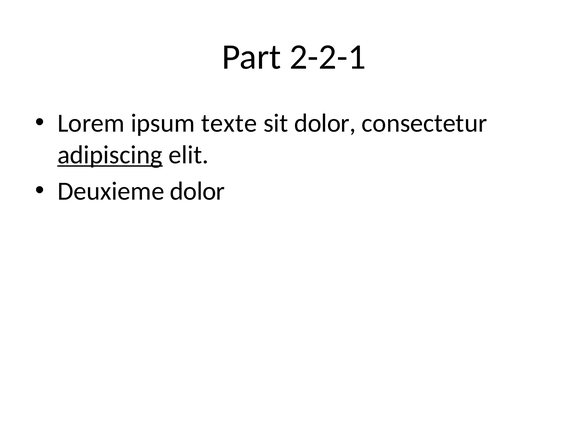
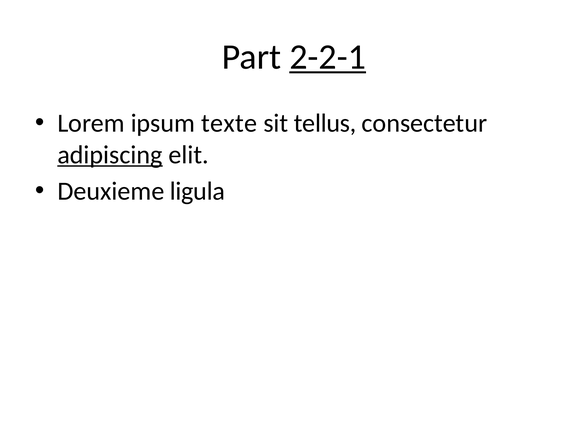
2-2-1 underline: none -> present (328, 57)
sit dolor: dolor -> tellus (325, 123)
Deuxieme dolor: dolor -> ligula (197, 191)
